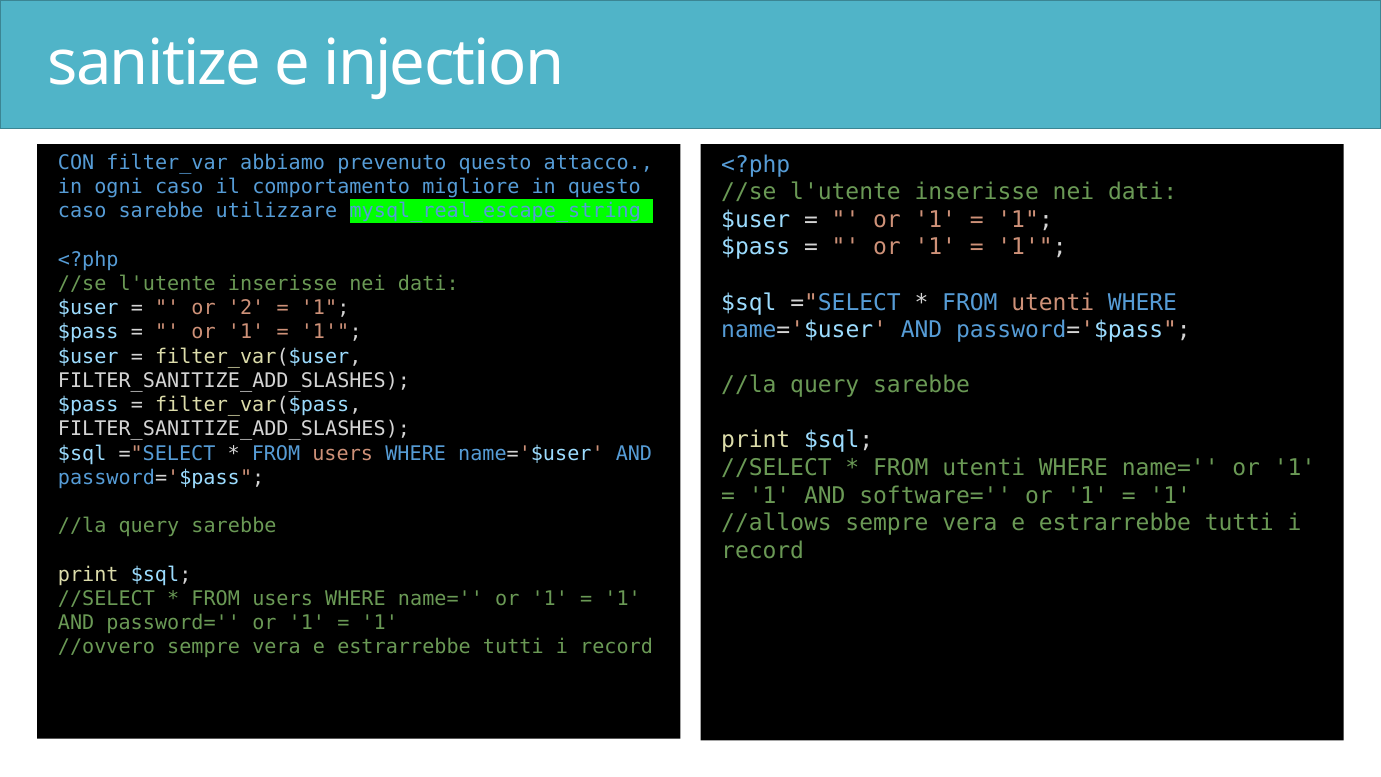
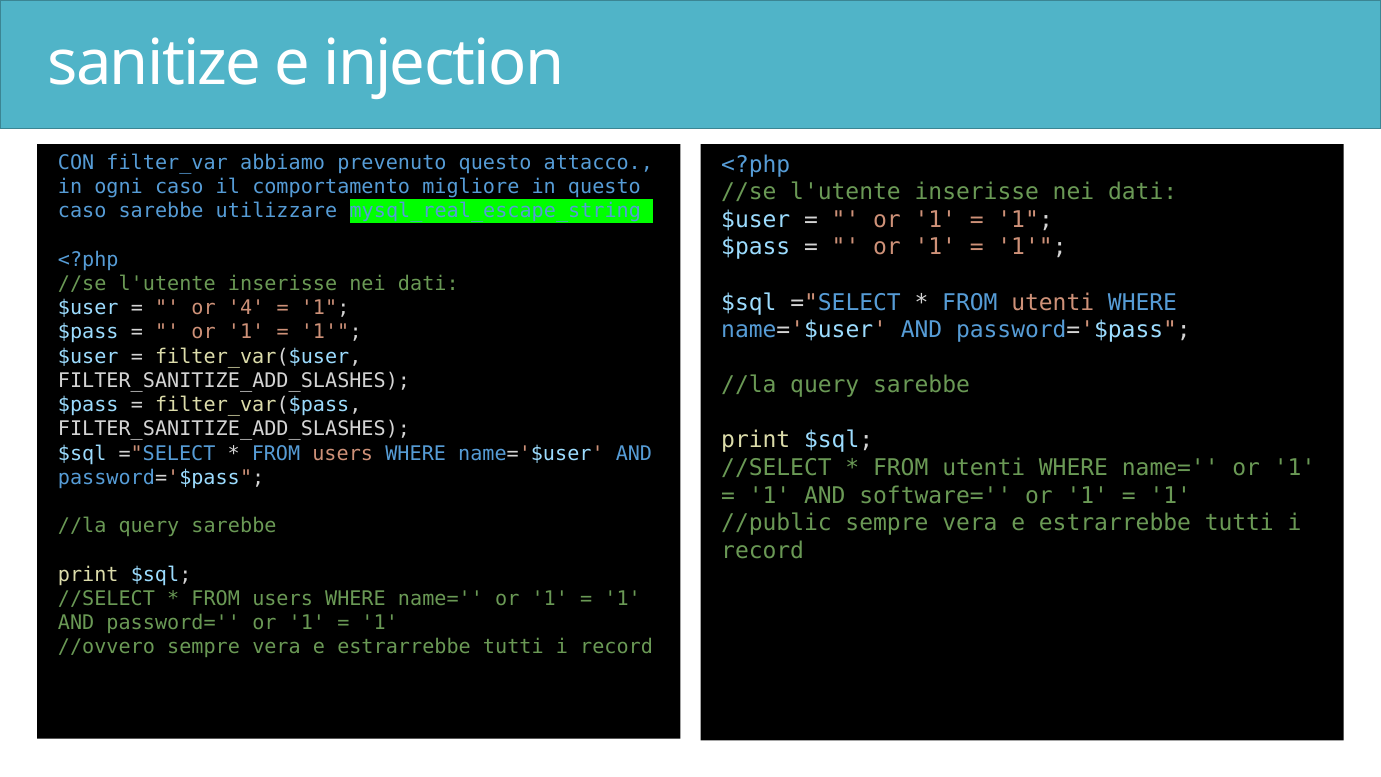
2: 2 -> 4 (246, 308)
//allows: //allows -> //public (776, 523)
